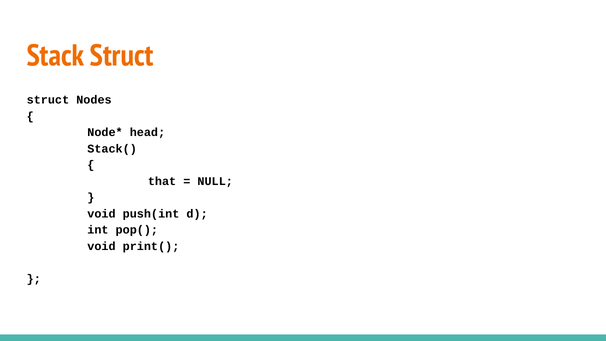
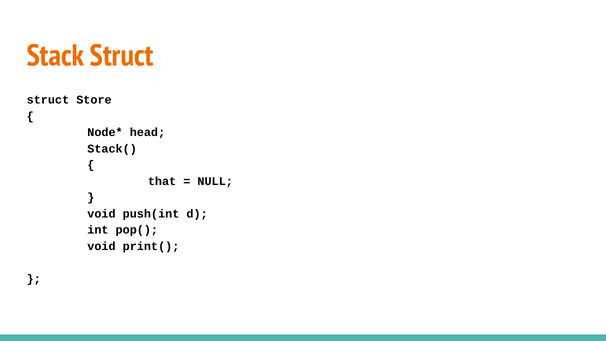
Nodes: Nodes -> Store (94, 100)
